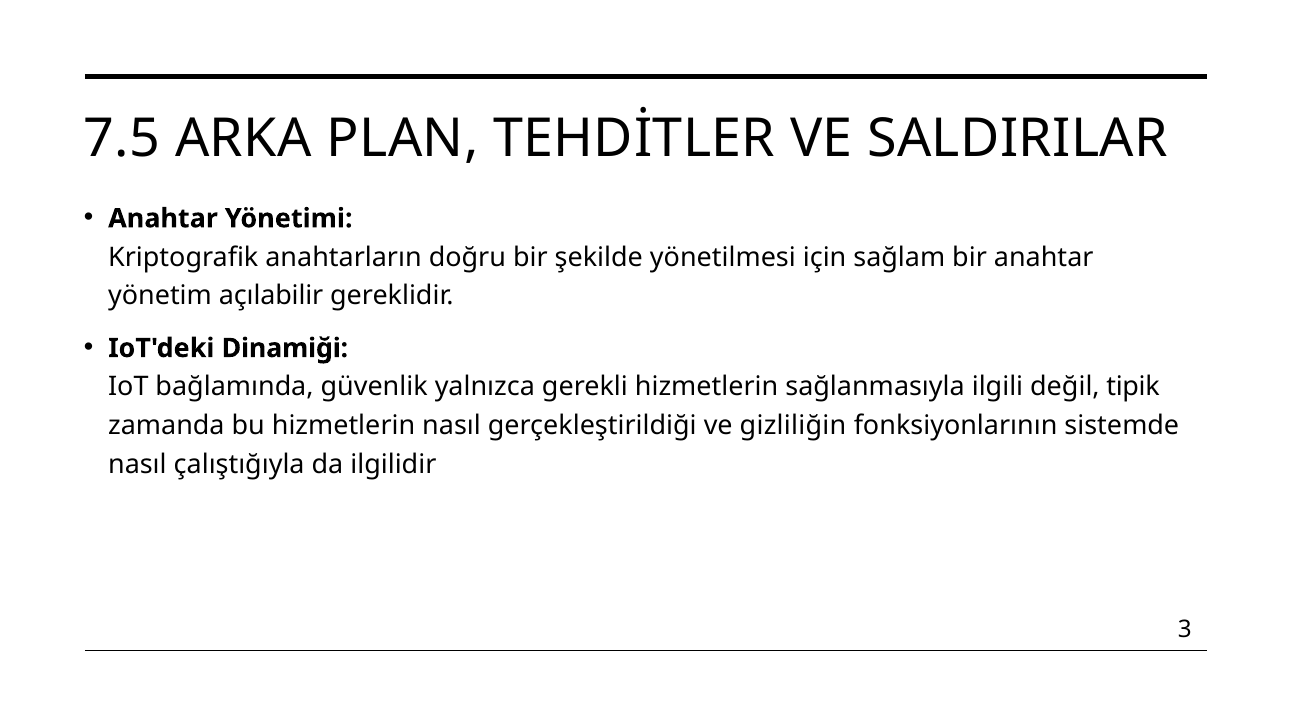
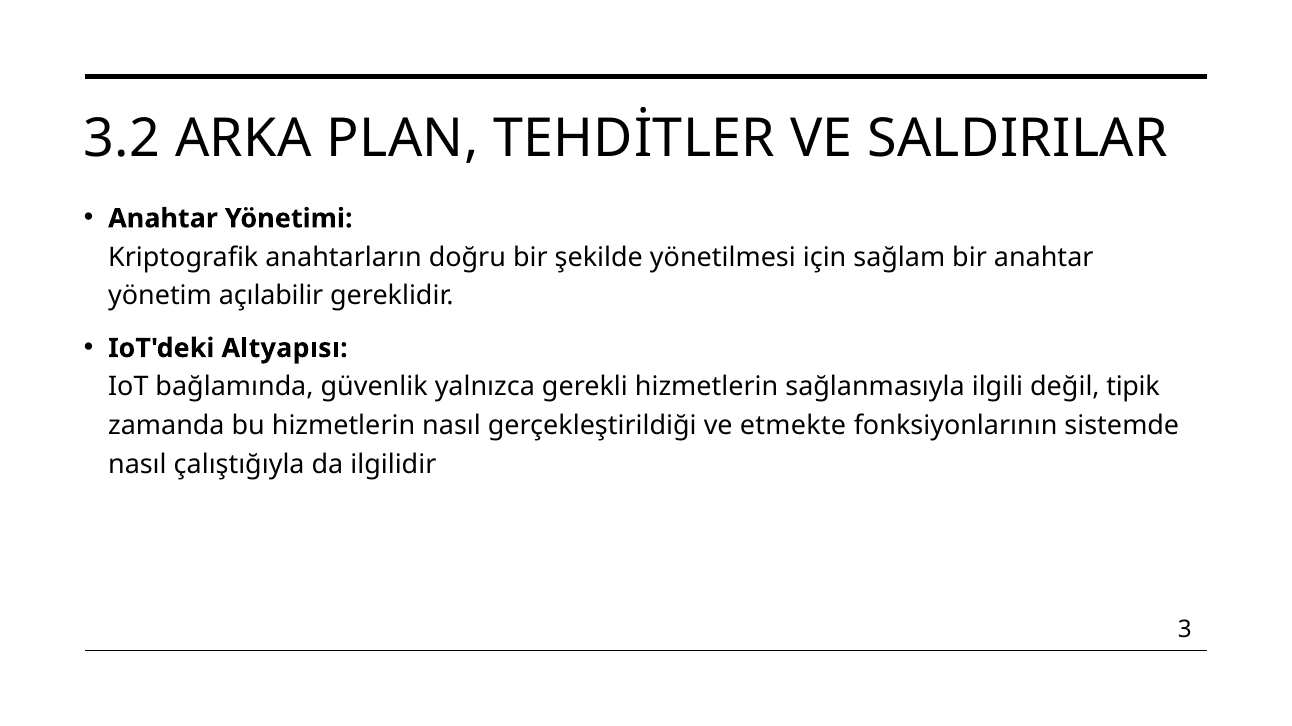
7.5: 7.5 -> 3.2 (122, 139)
Dinamiği: Dinamiği -> Altyapısı (285, 349)
gizliliğin: gizliliğin -> etmekte (793, 426)
